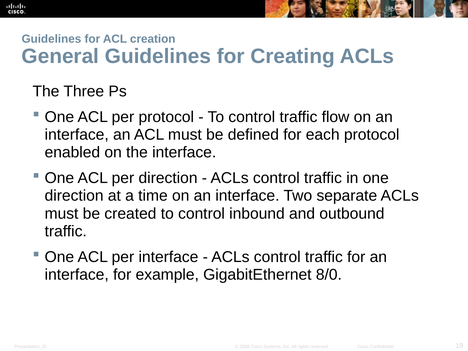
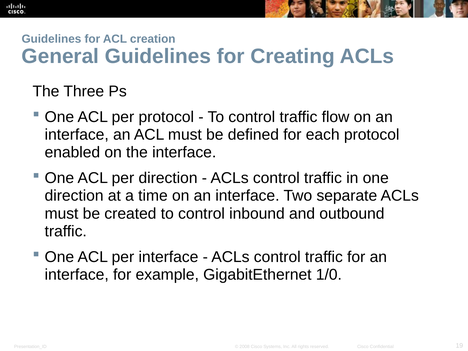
8/0: 8/0 -> 1/0 (329, 275)
